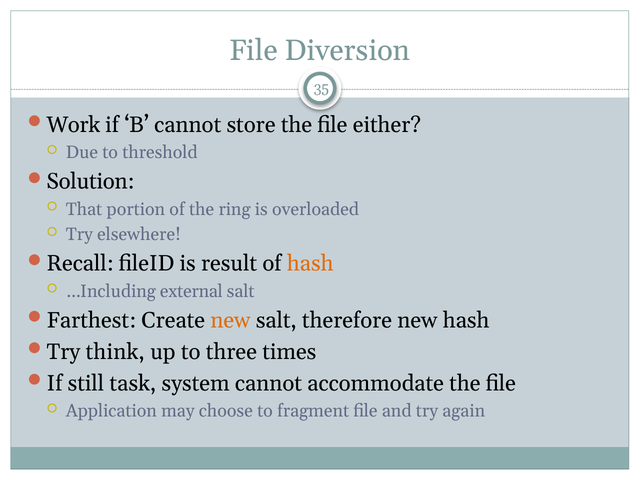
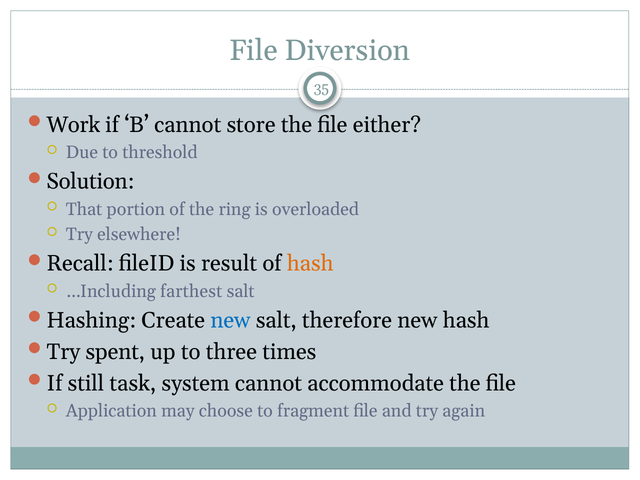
external: external -> farthest (191, 291)
Farthest: Farthest -> Hashing (91, 320)
new colour: orange -> blue (230, 320)
think: think -> spent (115, 352)
